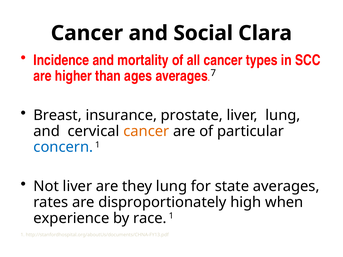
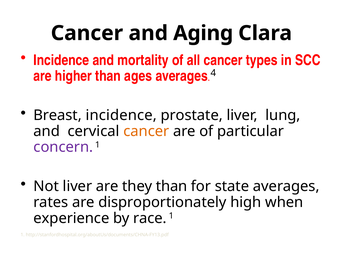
Social: Social -> Aging (203, 33)
7: 7 -> 4 (213, 73)
Breast insurance: insurance -> incidence (121, 115)
concern colour: blue -> purple (63, 147)
they lung: lung -> than (172, 186)
